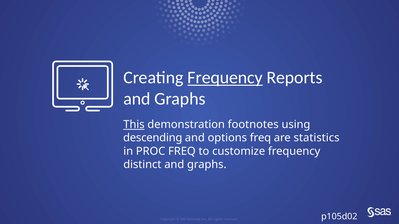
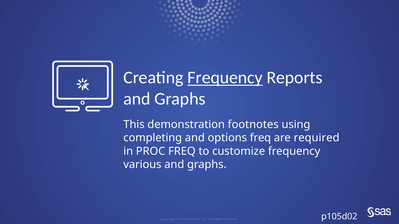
This underline: present -> none (134, 125)
descending: descending -> completing (153, 138)
statistics: statistics -> required (317, 138)
distinct: distinct -> various (142, 165)
